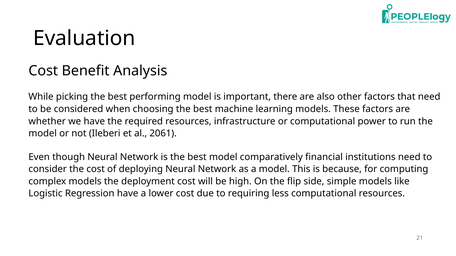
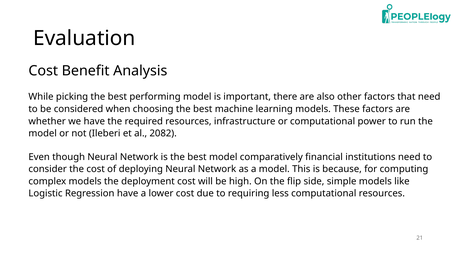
2061: 2061 -> 2082 (163, 134)
